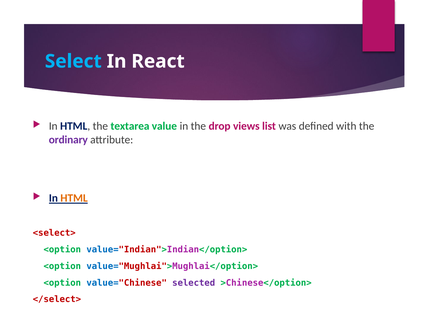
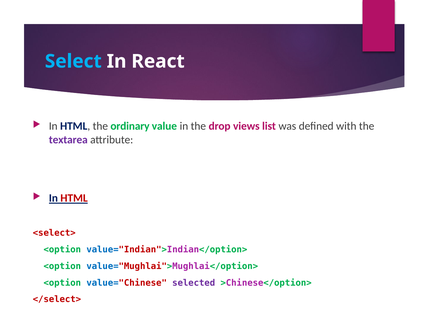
textarea: textarea -> ordinary (130, 126)
ordinary: ordinary -> textarea (68, 140)
HTML colour: orange -> red (74, 198)
